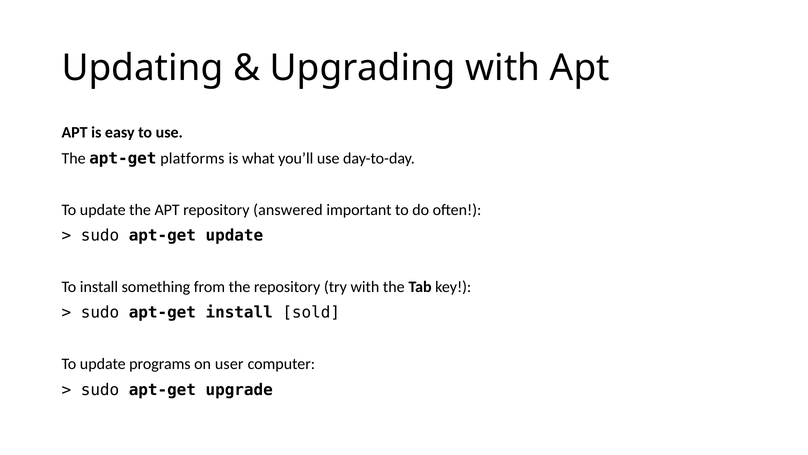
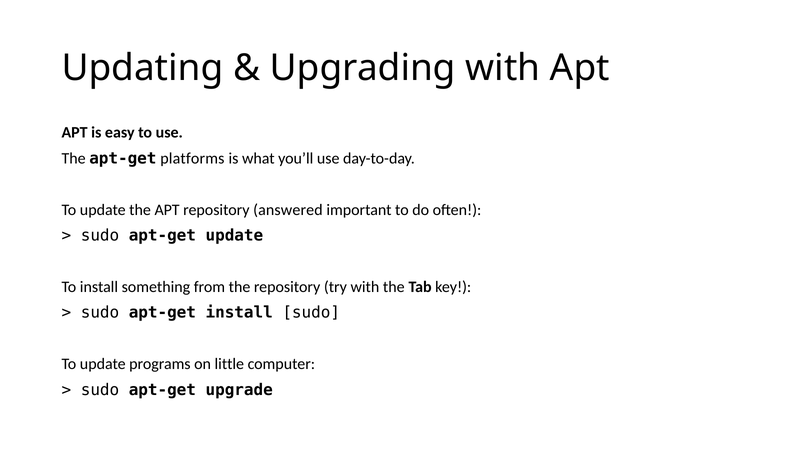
install sold: sold -> sudo (311, 312)
user: user -> little (229, 364)
